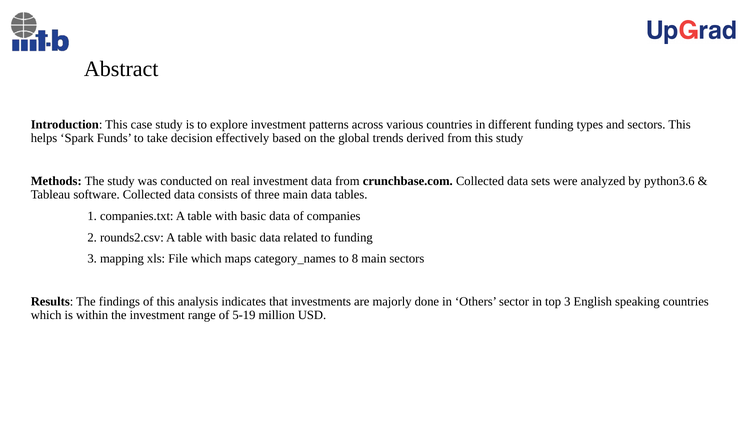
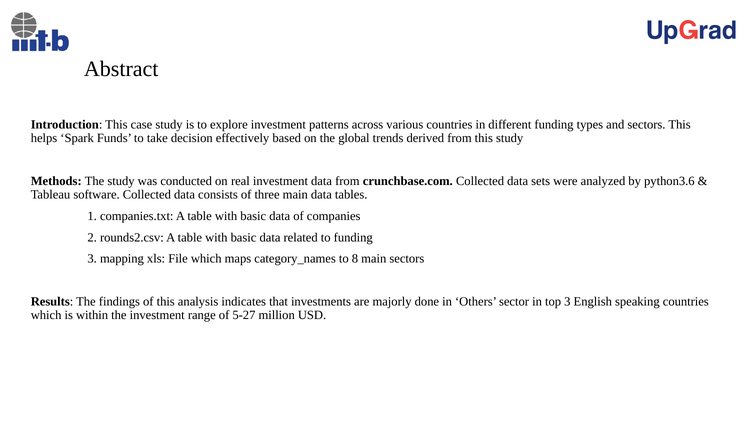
5-19: 5-19 -> 5-27 (244, 315)
